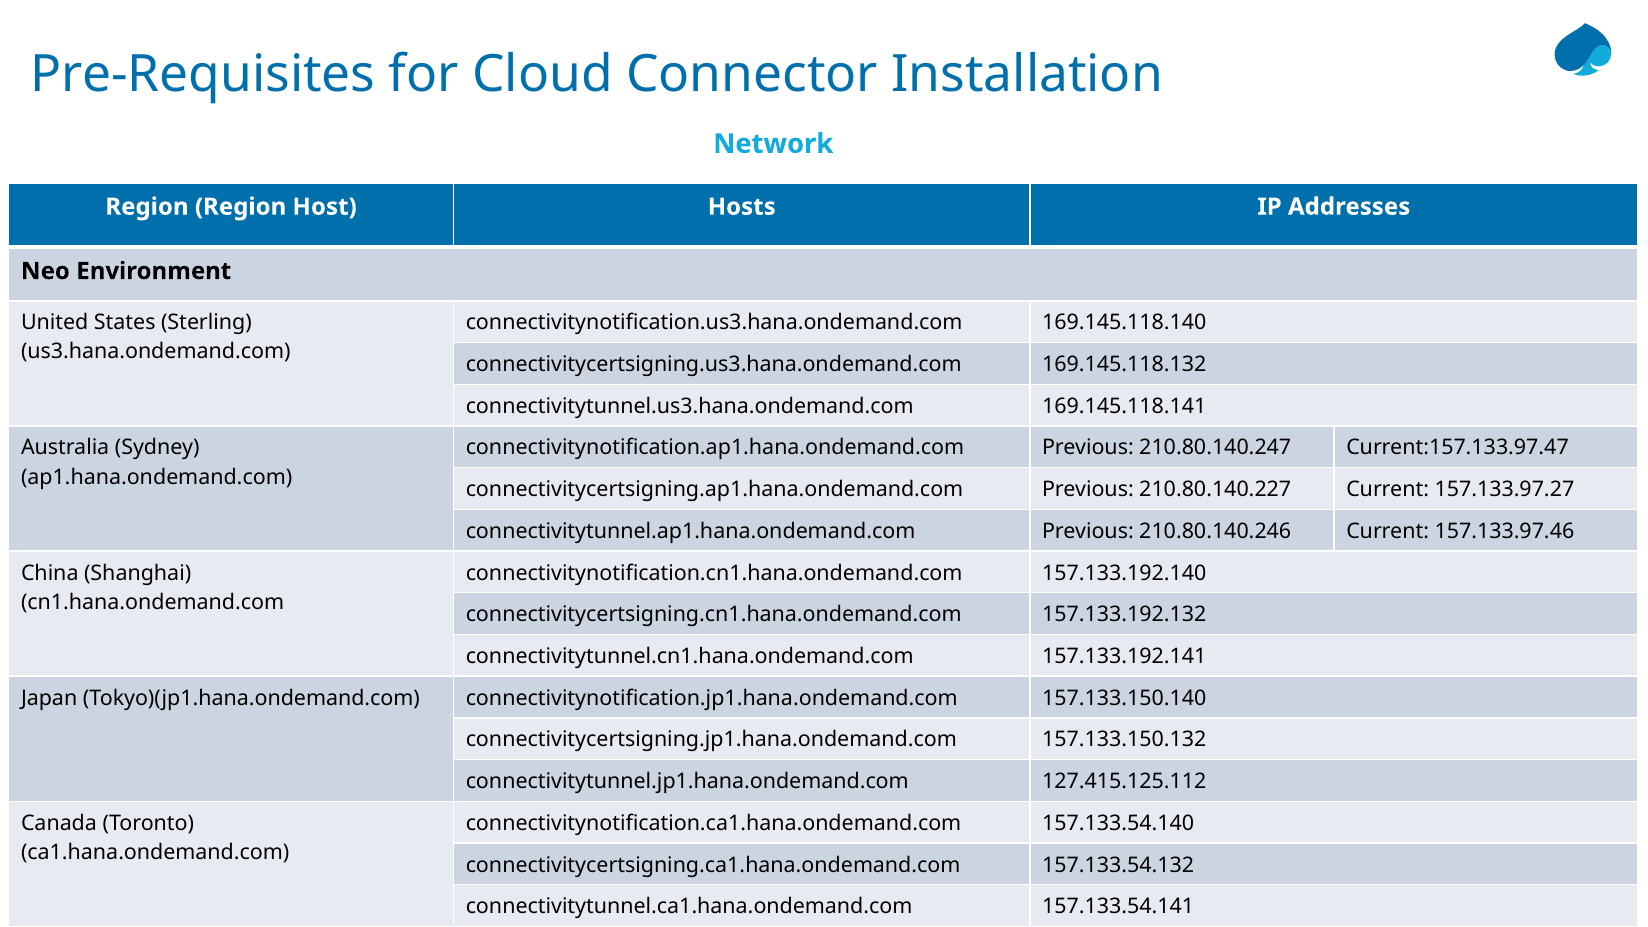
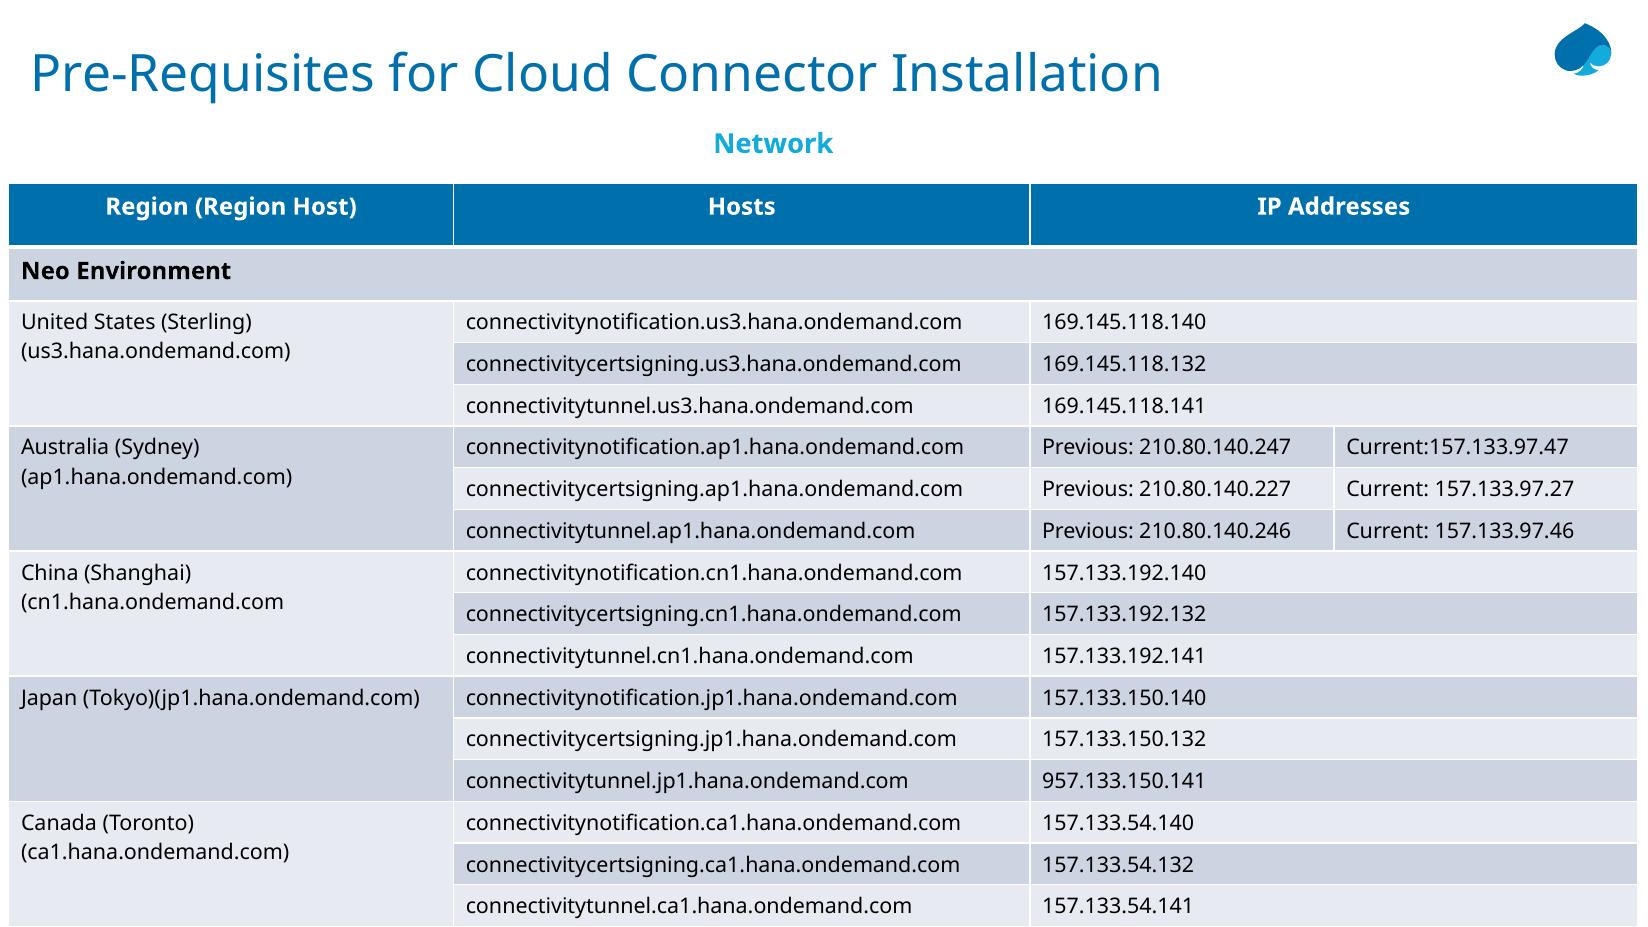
127.415.125.112: 127.415.125.112 -> 957.133.150.141 (1124, 782)
